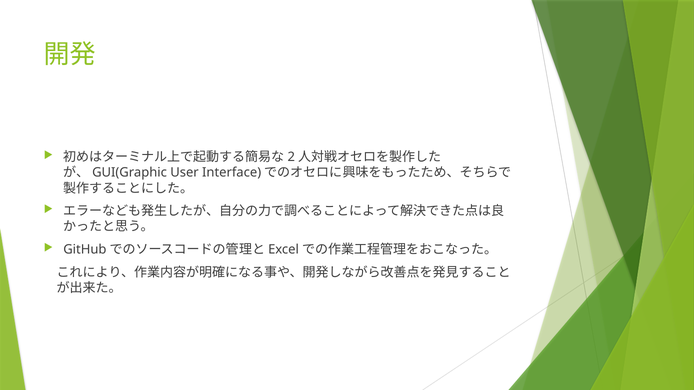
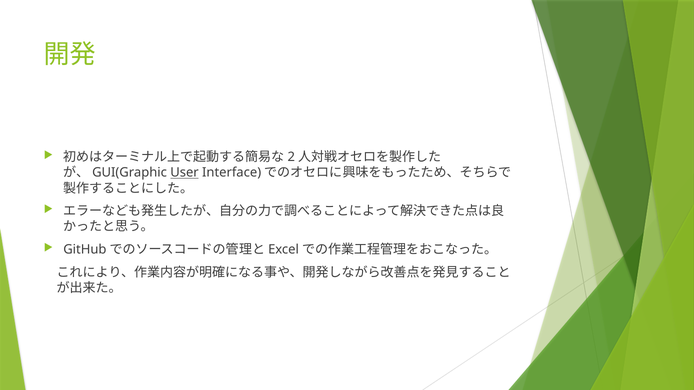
User underline: none -> present (184, 173)
